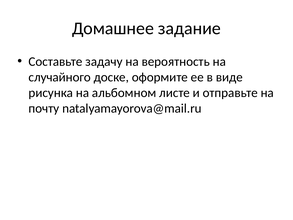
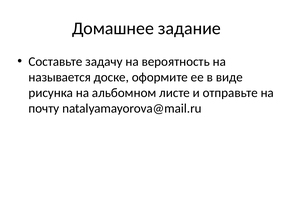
случайного: случайного -> называется (60, 77)
